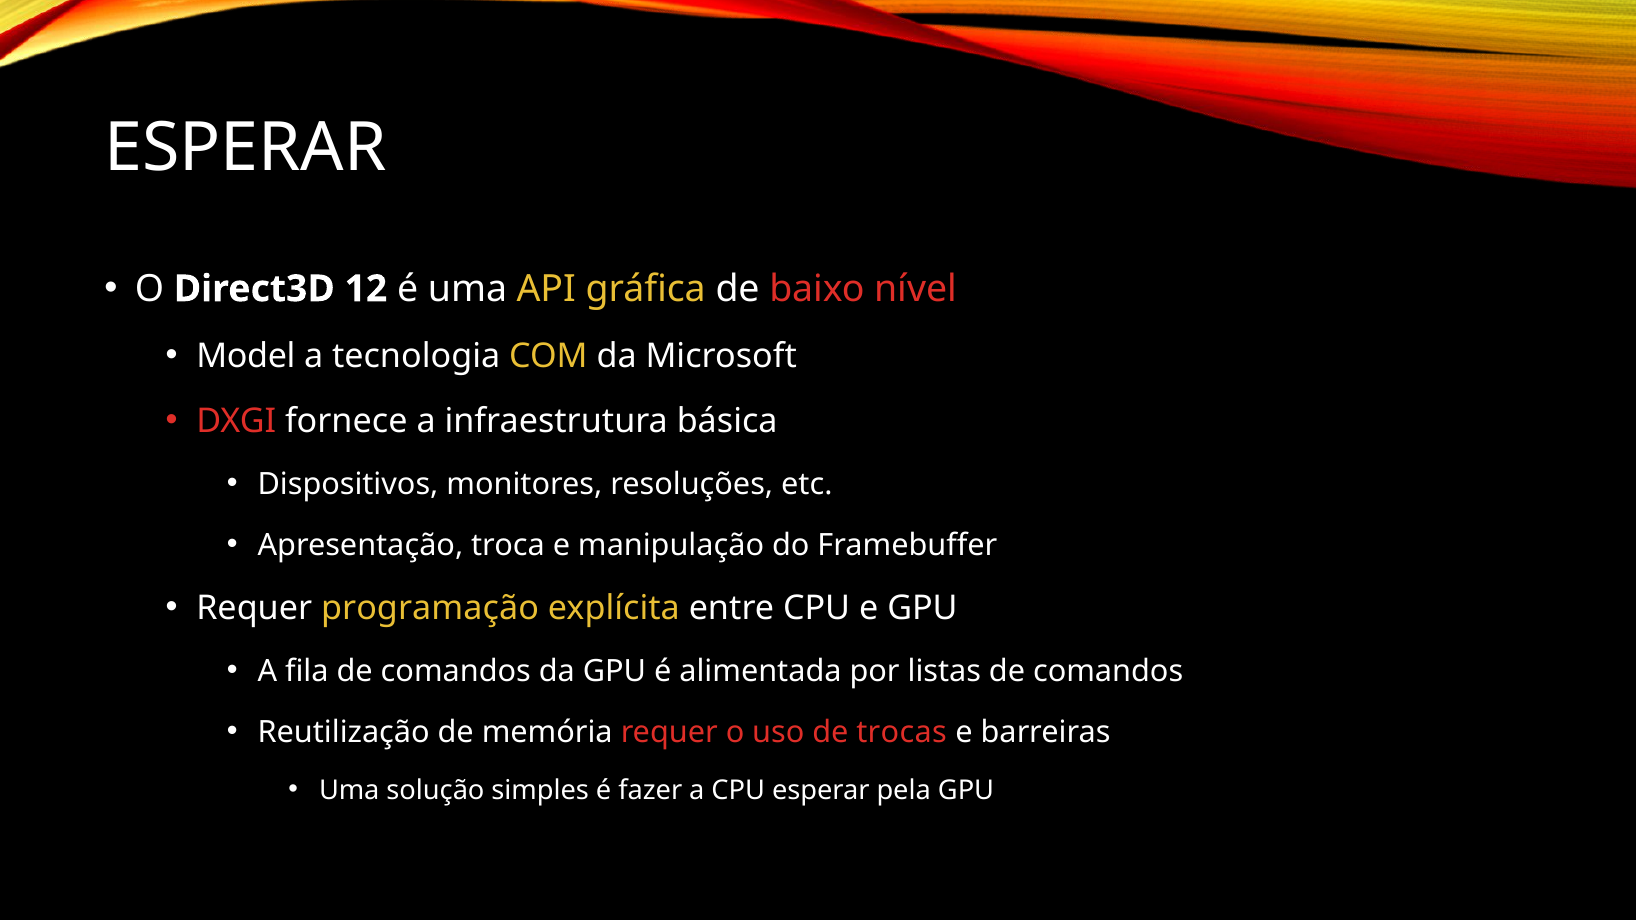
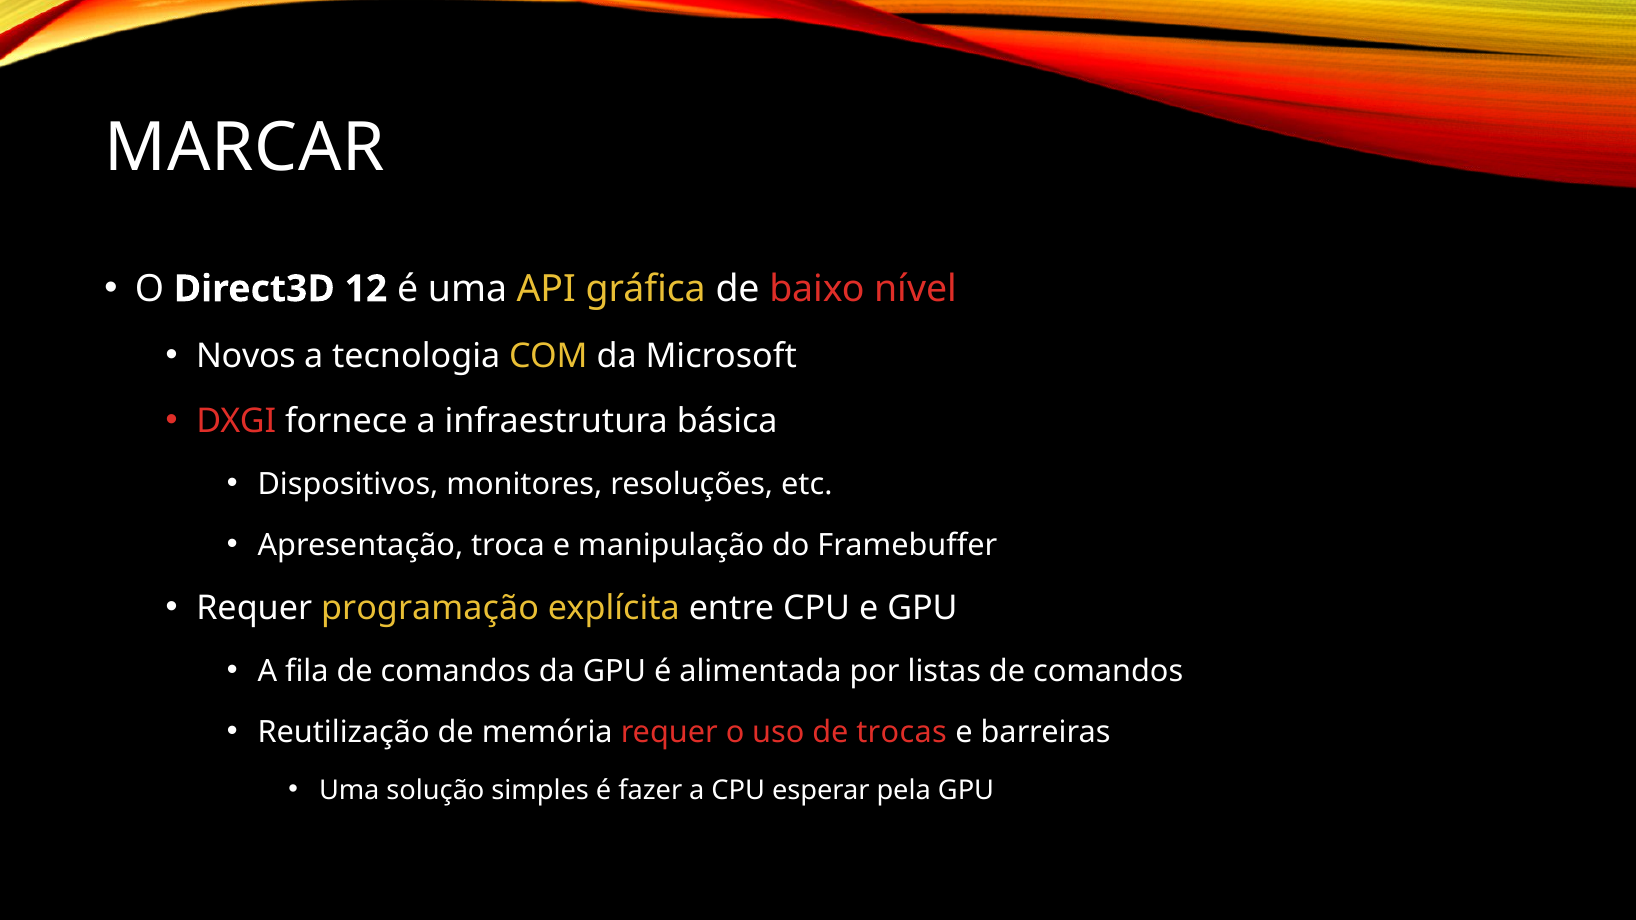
ESPERAR: ESPERAR -> MARCAR (245, 148)
Model: Model -> Novos (246, 356)
